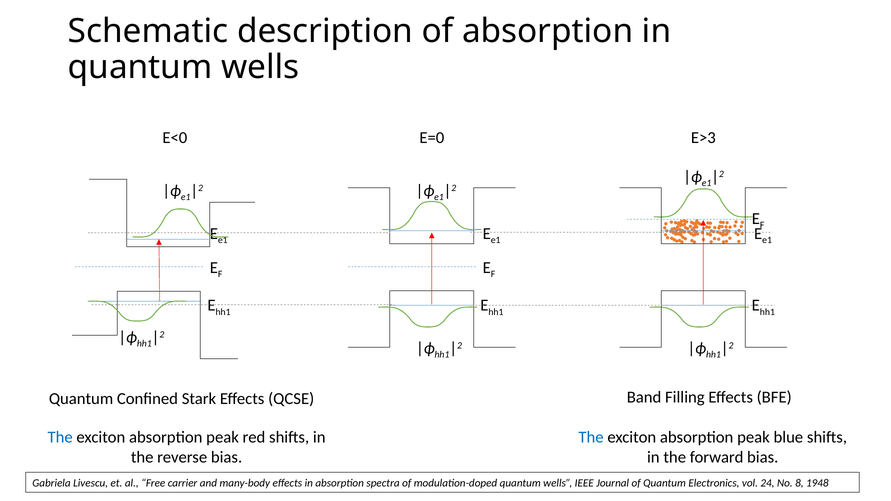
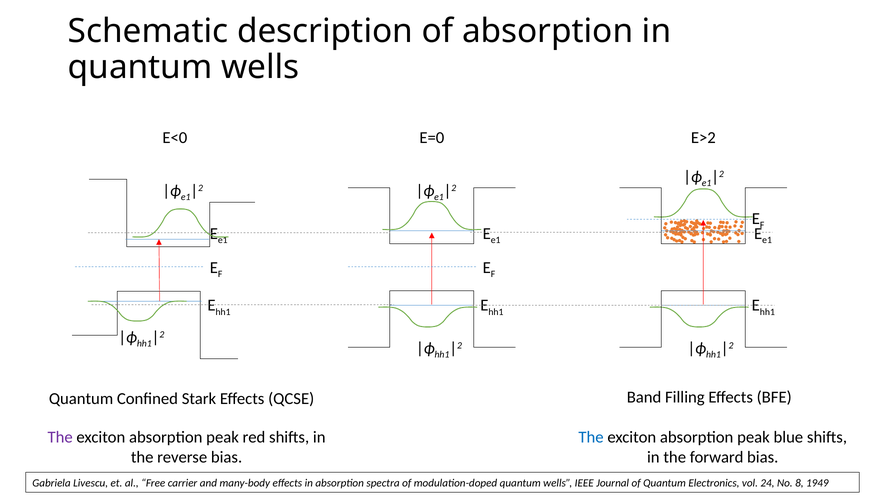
E>3: E>3 -> E>2 (703, 138)
The colour: blue -> purple (60, 437)
1948: 1948 -> 1949 (817, 483)
